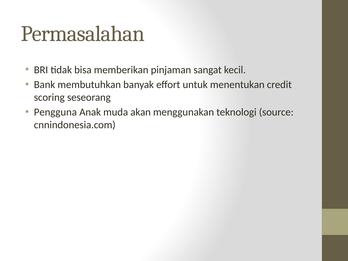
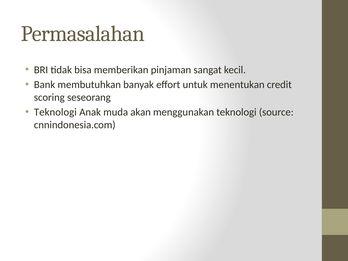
Pengguna: Pengguna -> Teknologi (55, 112)
